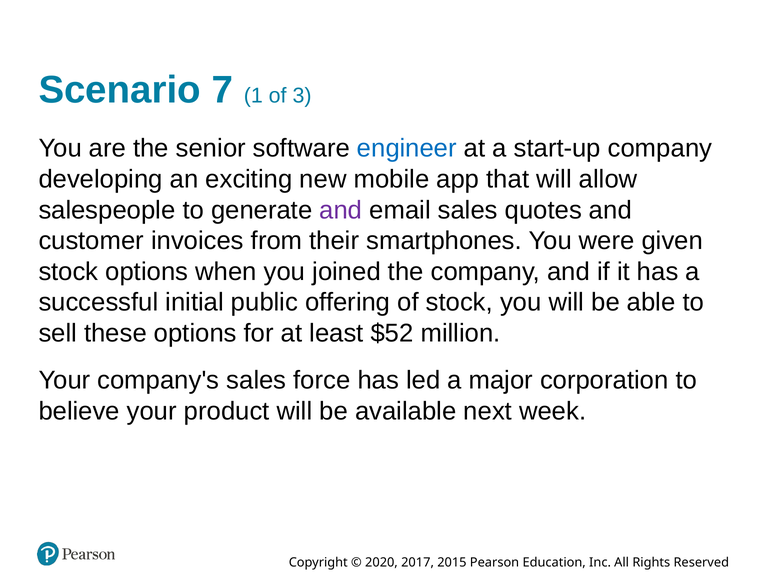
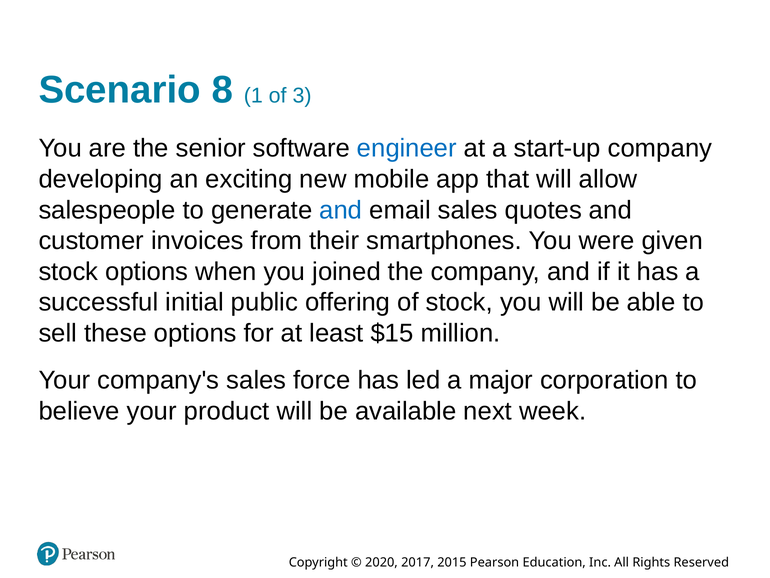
7: 7 -> 8 (222, 90)
and colour: purple -> blue (341, 210)
$52: $52 -> $15 (392, 333)
